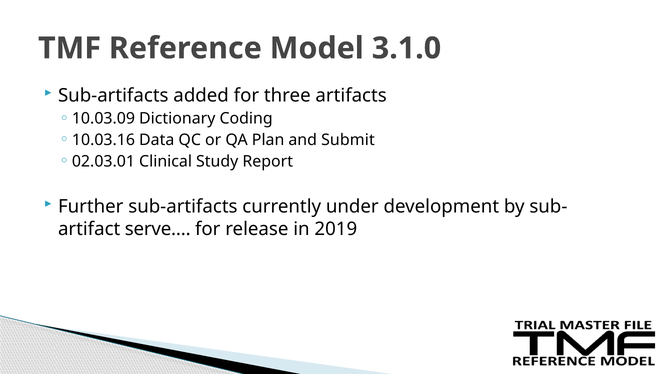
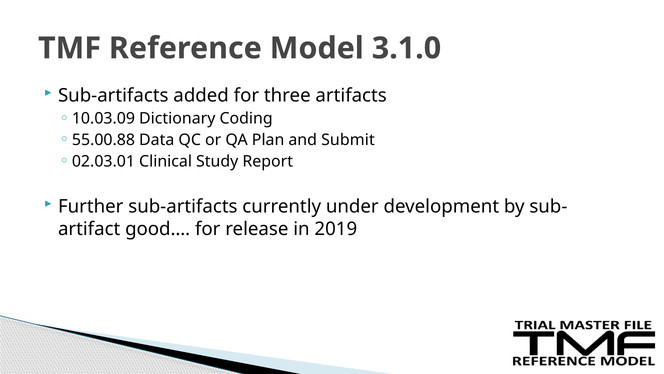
10.03.16: 10.03.16 -> 55.00.88 (103, 140)
serve…: serve… -> good… (158, 229)
